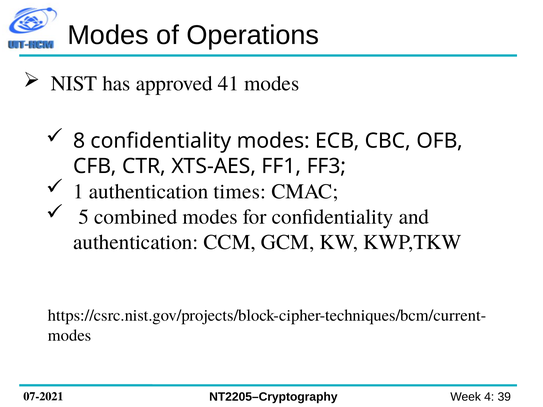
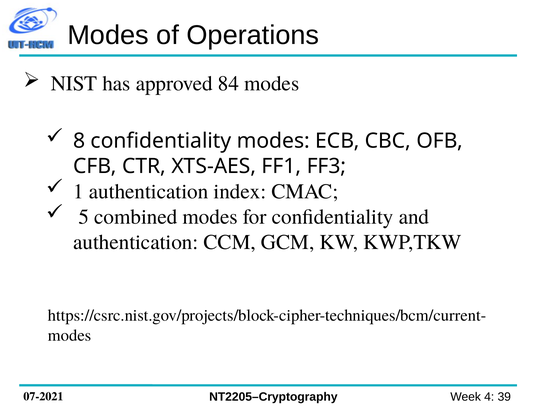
41: 41 -> 84 (228, 84)
times: times -> index (240, 192)
